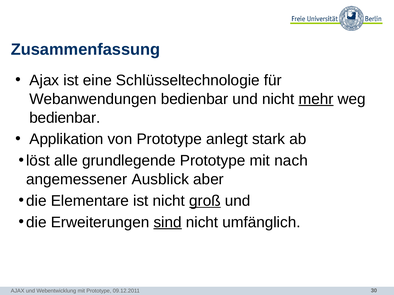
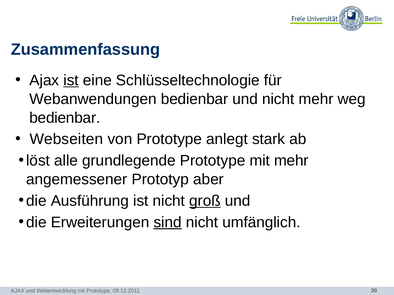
ist underline: none -> present (71, 80)
mehr underline: present -> none (316, 99)
Applikation: Applikation -> Webseiten (66, 139)
mit nach: nach -> mehr (291, 161)
Ausblick: Ausblick -> Prototyp (160, 180)
Elementare: Elementare -> Ausführung (90, 201)
